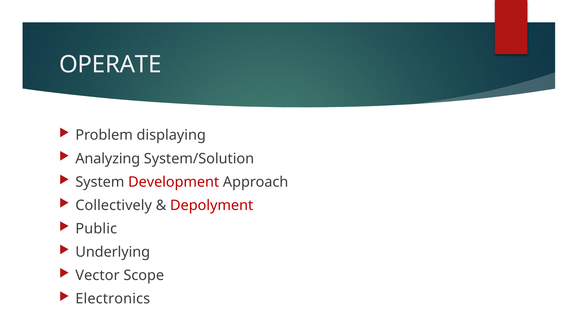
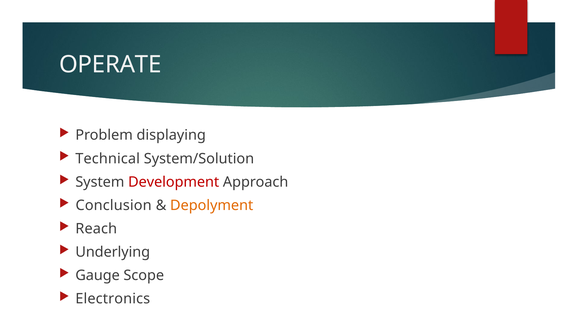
Analyzing: Analyzing -> Technical (108, 159)
Collectively: Collectively -> Conclusion (114, 205)
Depolyment colour: red -> orange (212, 205)
Public: Public -> Reach (96, 229)
Vector: Vector -> Gauge (98, 275)
